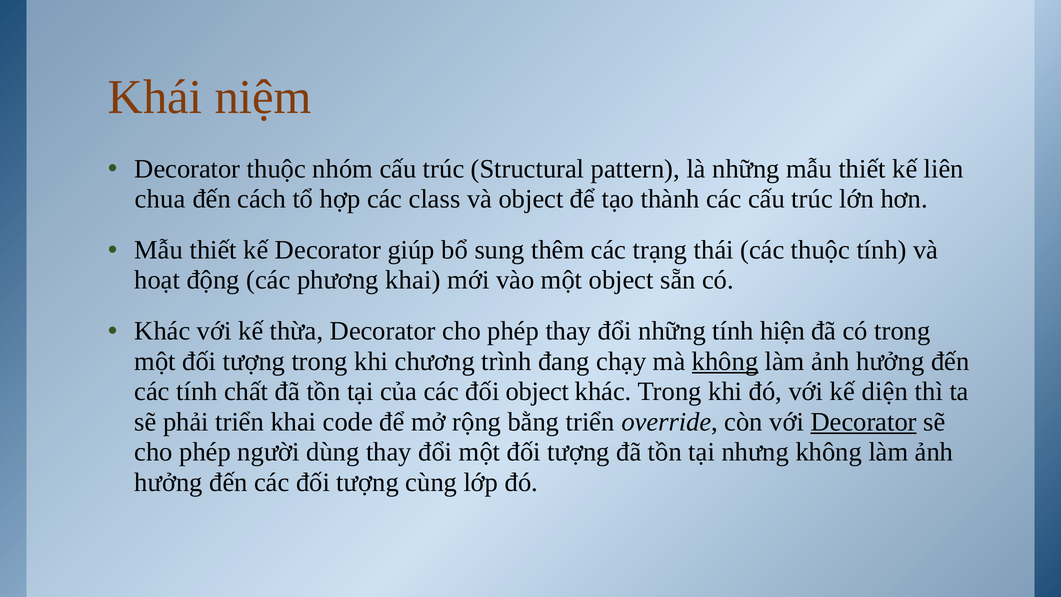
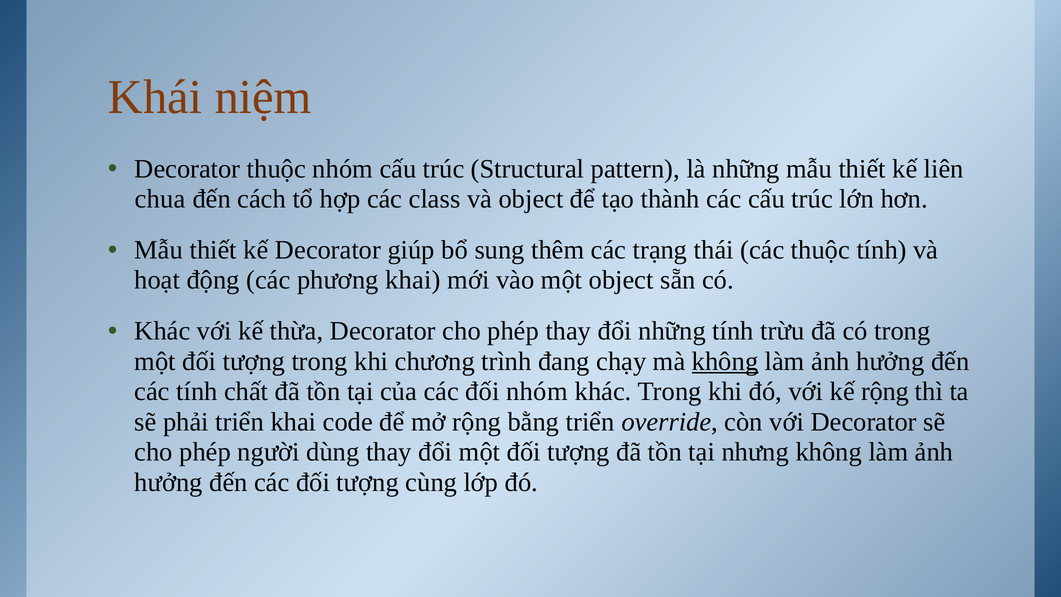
hiện: hiện -> trừu (782, 331)
đối object: object -> nhóm (537, 392)
kế diện: diện -> rộng (885, 392)
Decorator underline: present -> none (864, 422)
